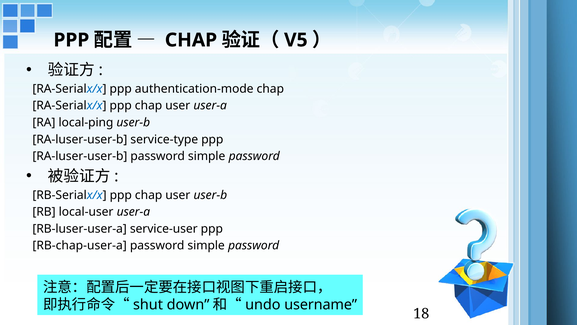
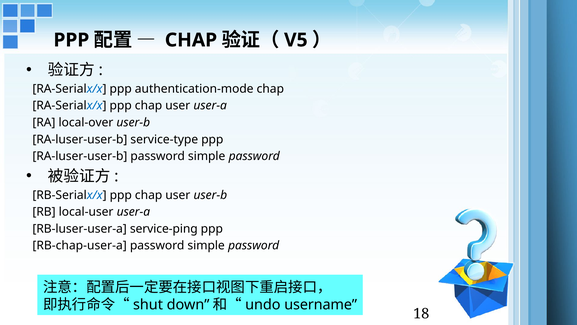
local-ping: local-ping -> local-over (86, 122)
service-user: service-user -> service-ping (164, 228)
